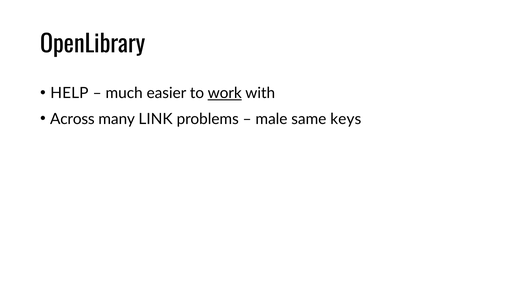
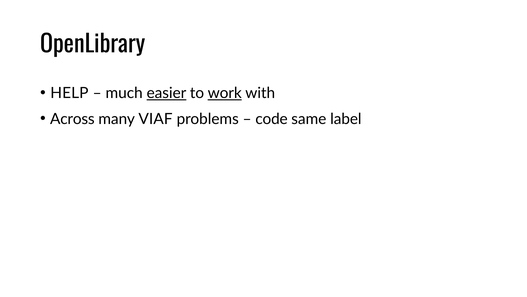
easier underline: none -> present (166, 93)
LINK: LINK -> VIAF (156, 119)
male: male -> code (272, 119)
keys: keys -> label (346, 119)
